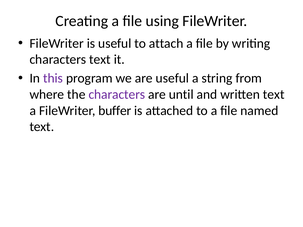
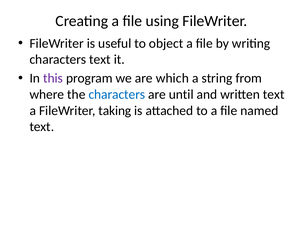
attach: attach -> object (166, 43)
are useful: useful -> which (172, 78)
characters colour: purple -> blue (117, 95)
buffer: buffer -> taking (115, 111)
